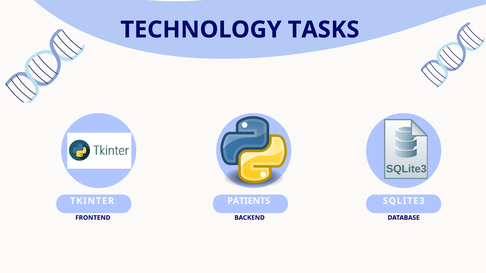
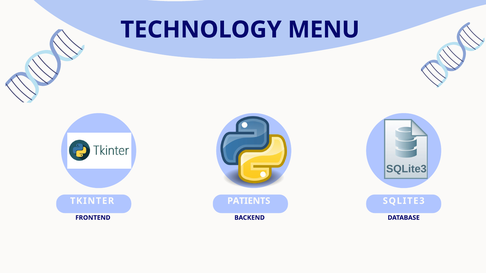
TASKS: TASKS -> MENU (324, 30)
